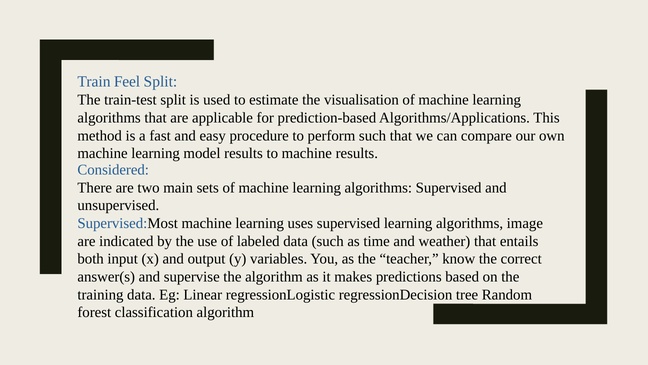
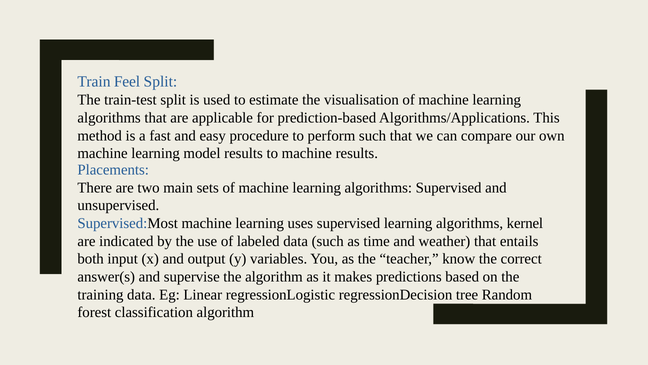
Considered: Considered -> Placements (113, 170)
image: image -> kernel (525, 223)
